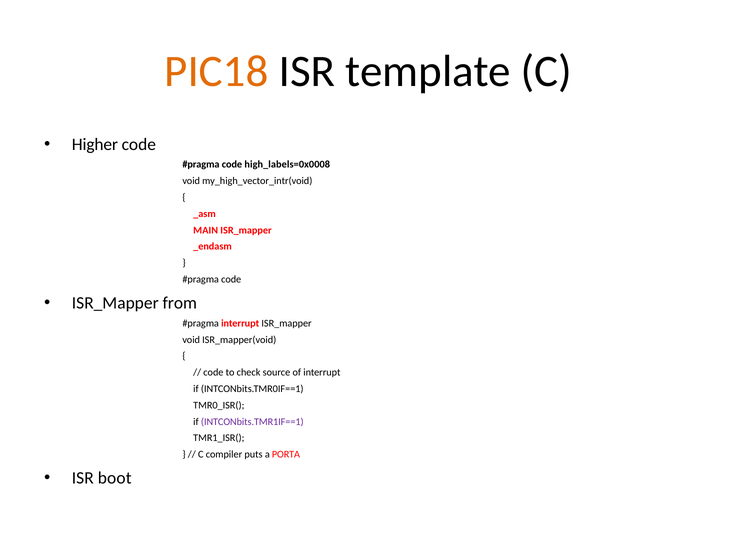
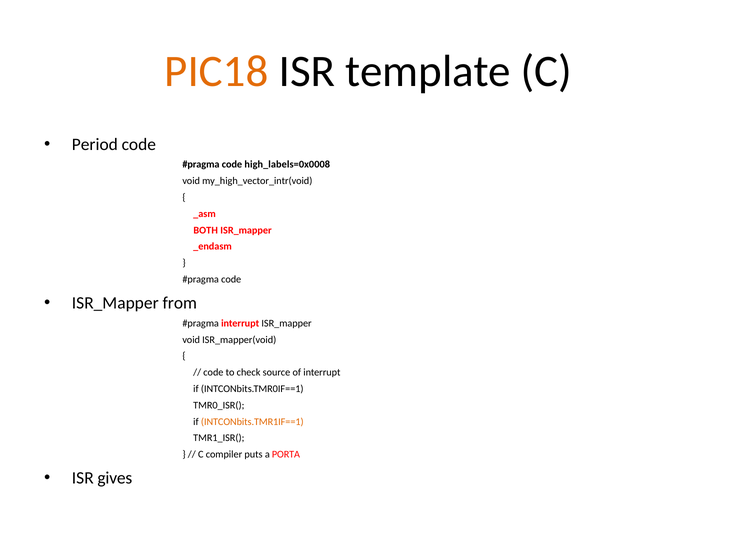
Higher: Higher -> Period (95, 144)
MAIN: MAIN -> BOTH (206, 230)
INTCONbits.TMR1IF==1 colour: purple -> orange (252, 421)
boot: boot -> gives (115, 478)
